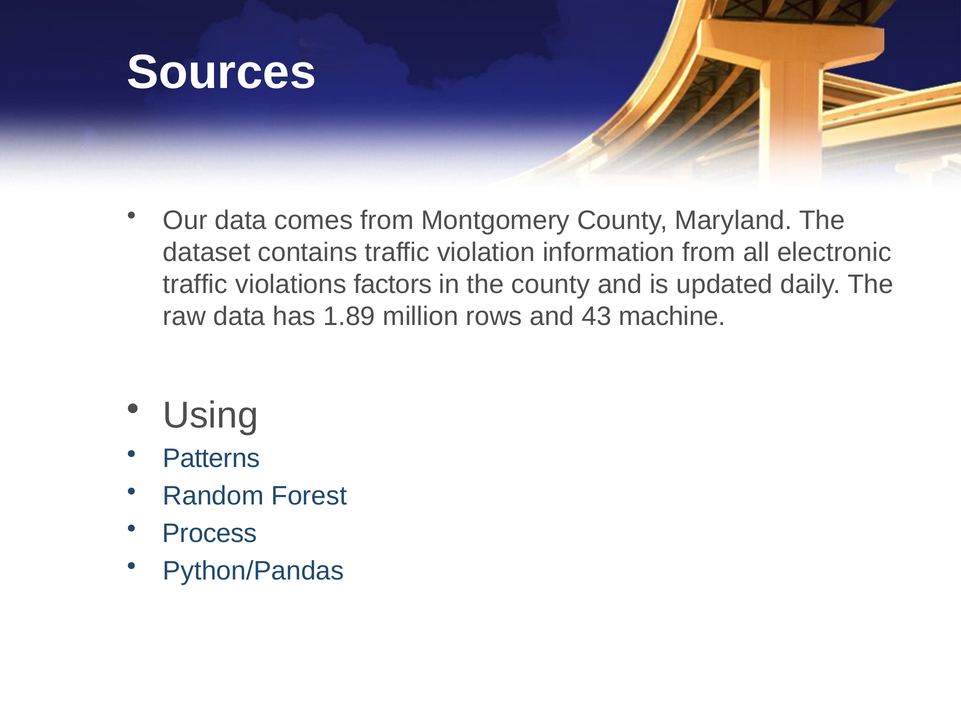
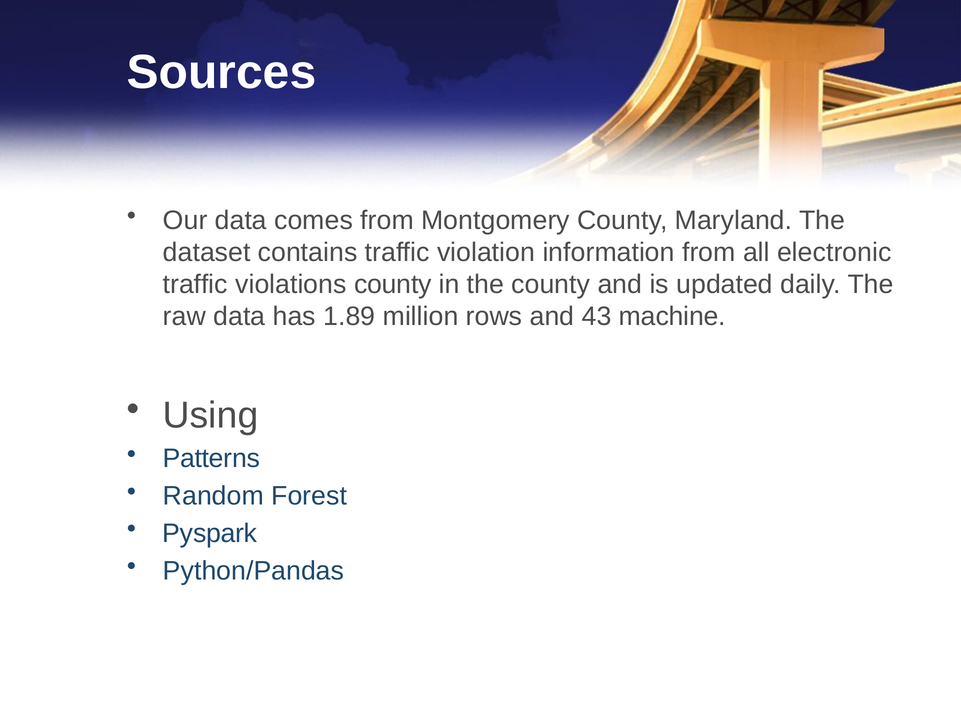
violations factors: factors -> county (393, 284)
Process: Process -> Pyspark (210, 533)
